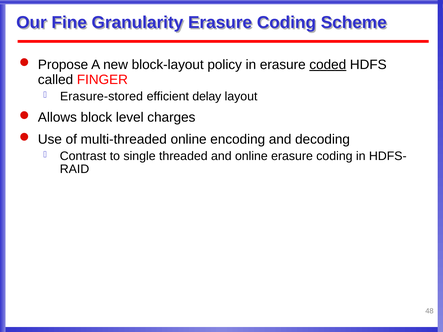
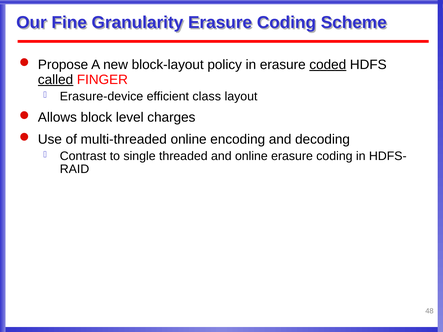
called underline: none -> present (56, 80)
Erasure-stored: Erasure-stored -> Erasure-device (102, 97)
delay: delay -> class (207, 97)
